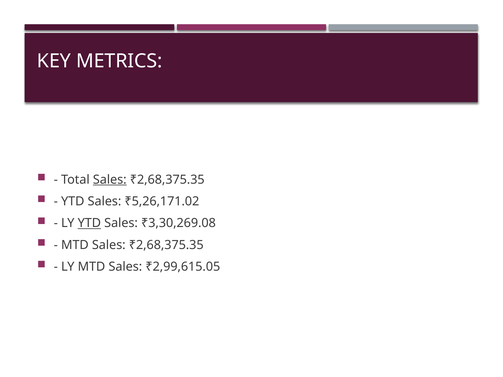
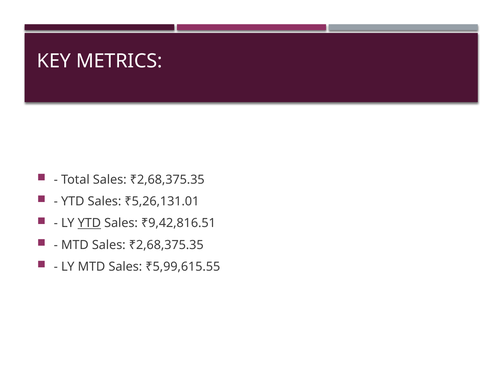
Sales underline: present -> none (110, 180)
₹5,26,171.02: ₹5,26,171.02 -> ₹5,26,131.01 (162, 201)
₹3,30,269.08: ₹3,30,269.08 -> ₹9,42,816.51 (178, 223)
₹2,99,615.05: ₹2,99,615.05 -> ₹5,99,615.55 (183, 267)
